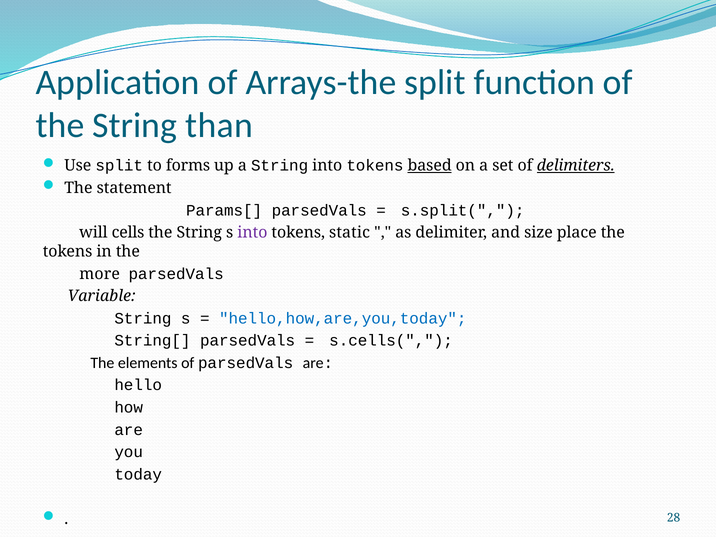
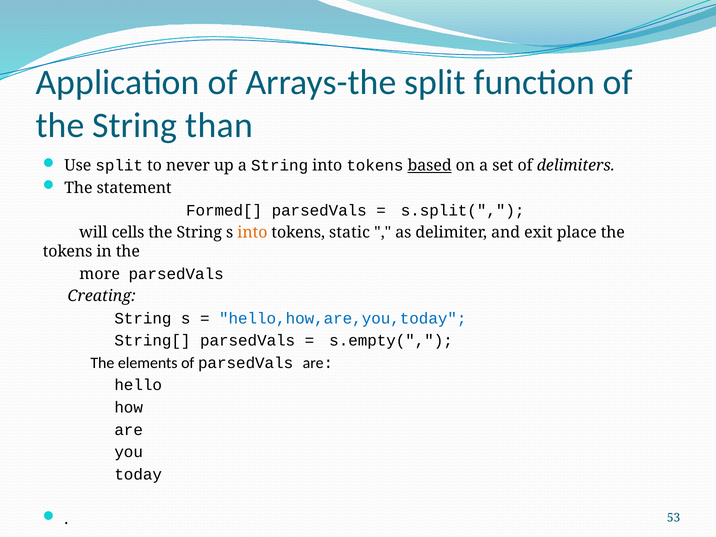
forms: forms -> never (188, 166)
delimiters underline: present -> none (576, 166)
Params[: Params[ -> Formed[ (224, 210)
into colour: purple -> orange (252, 233)
size: size -> exit (538, 233)
Variable: Variable -> Creating (102, 296)
s.cells(: s.cells( -> s.empty( (391, 341)
28: 28 -> 53 (674, 518)
